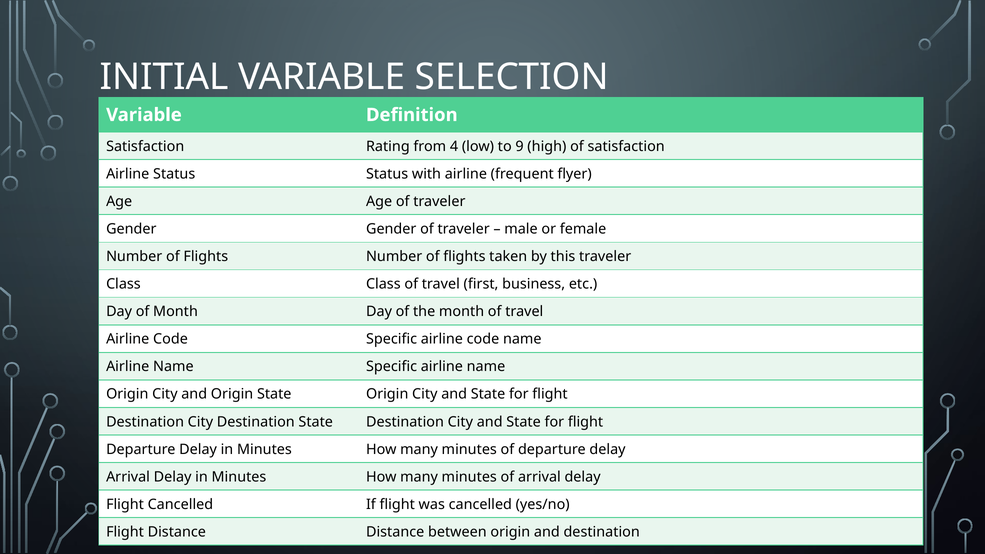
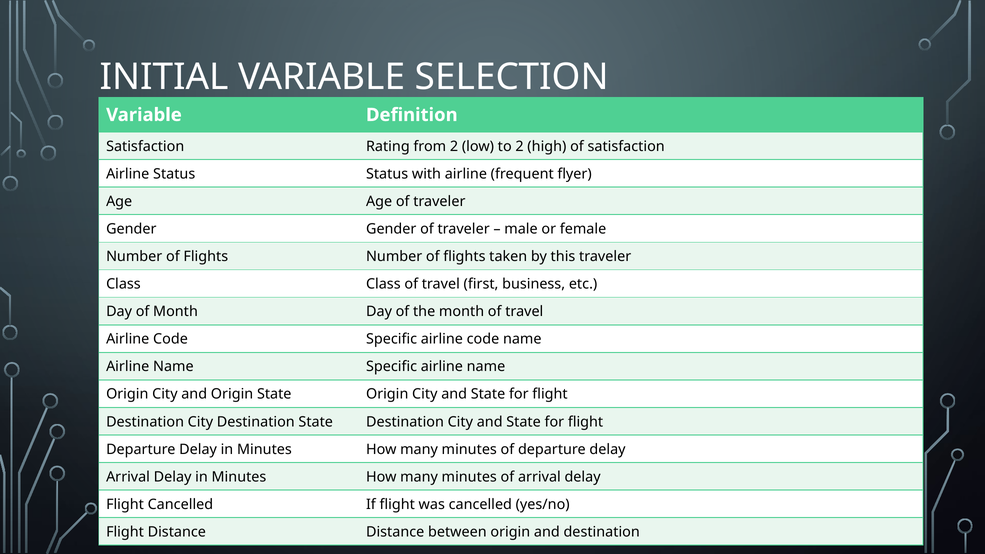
from 4: 4 -> 2 (454, 146)
to 9: 9 -> 2 (520, 146)
